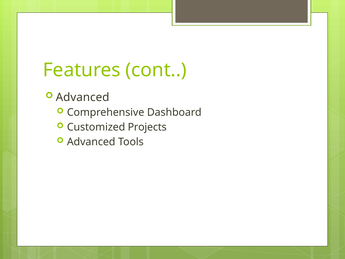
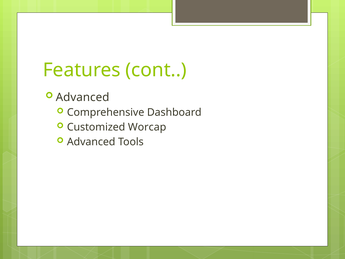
Projects: Projects -> Worcap (147, 127)
